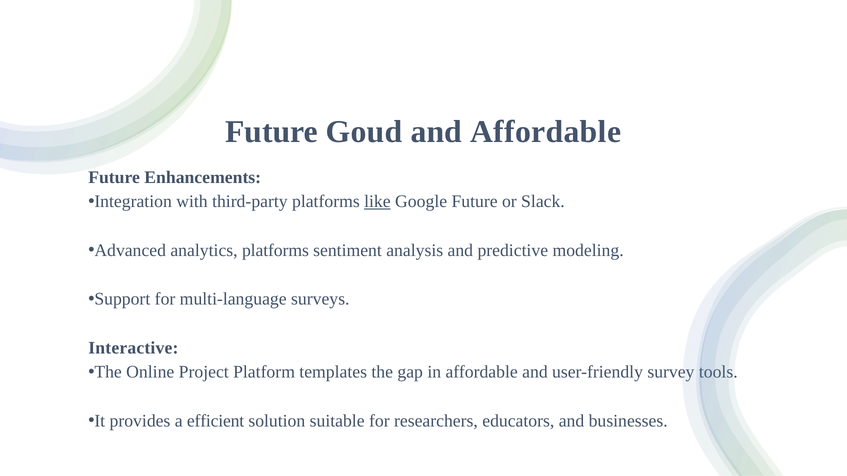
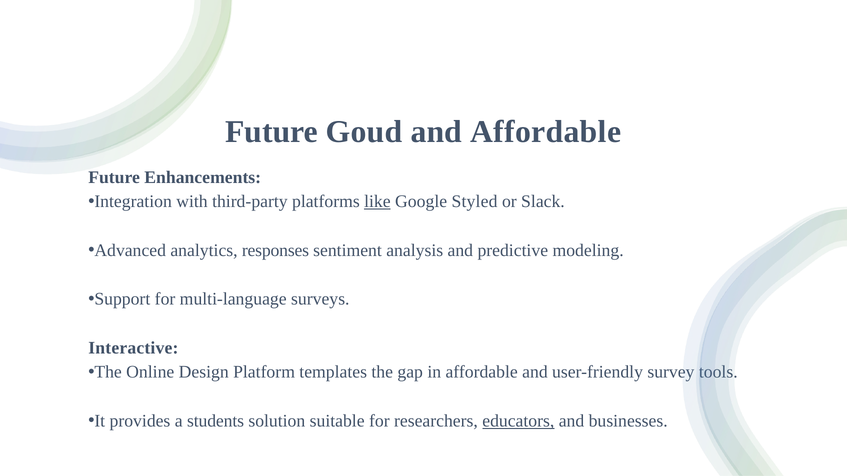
Google Future: Future -> Styled (474, 202)
analytics platforms: platforms -> responses (275, 251)
Project: Project -> Design (204, 372)
efficient: efficient -> students (216, 421)
educators underline: none -> present (518, 421)
